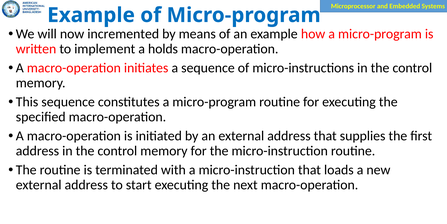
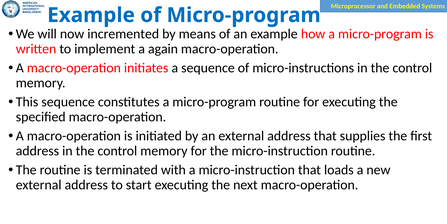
holds: holds -> again (163, 49)
